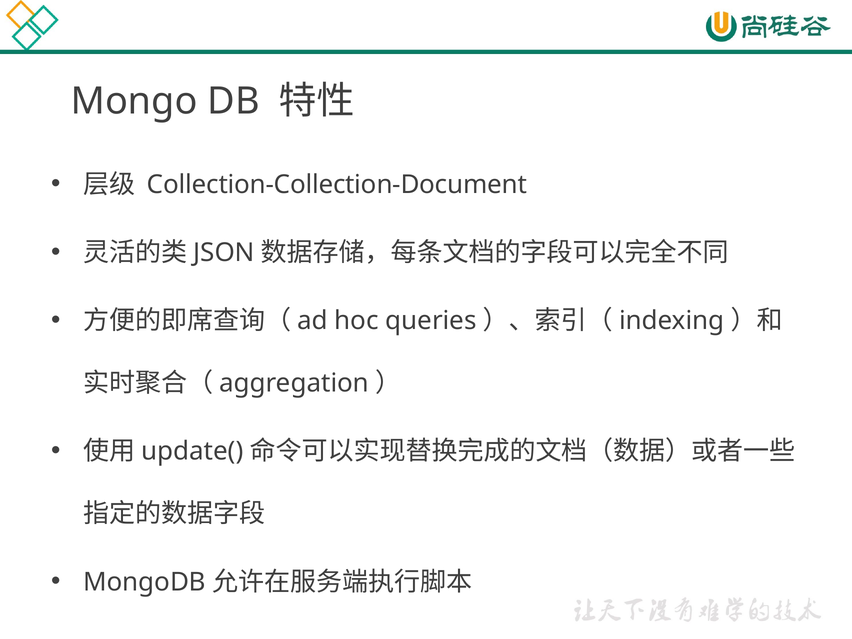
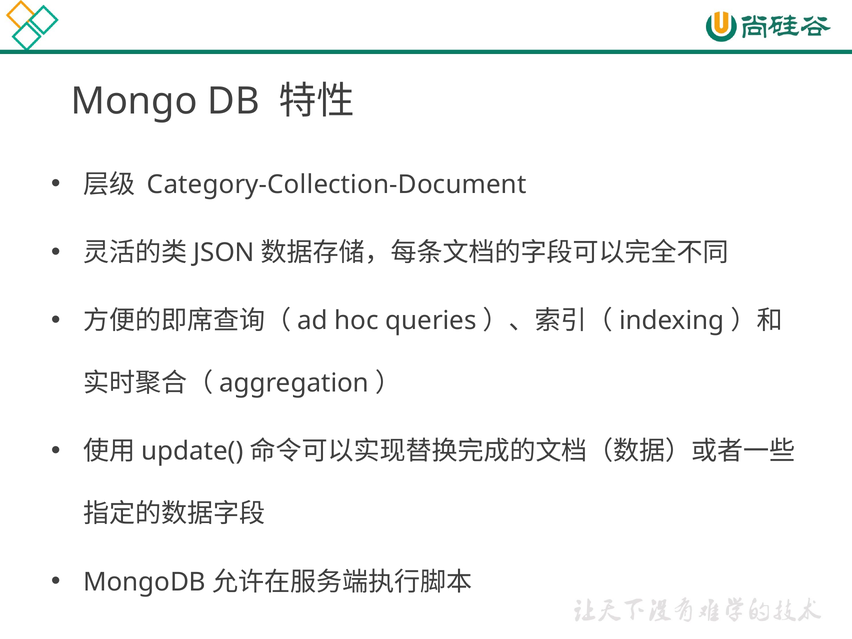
Collection-Collection-Document: Collection-Collection-Document -> Category-Collection-Document (337, 185)
